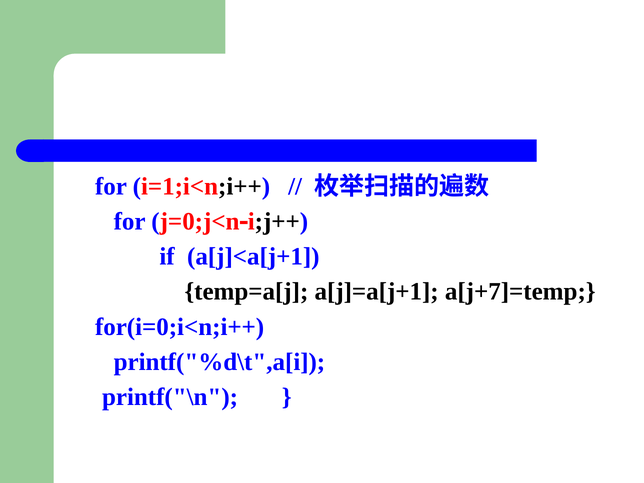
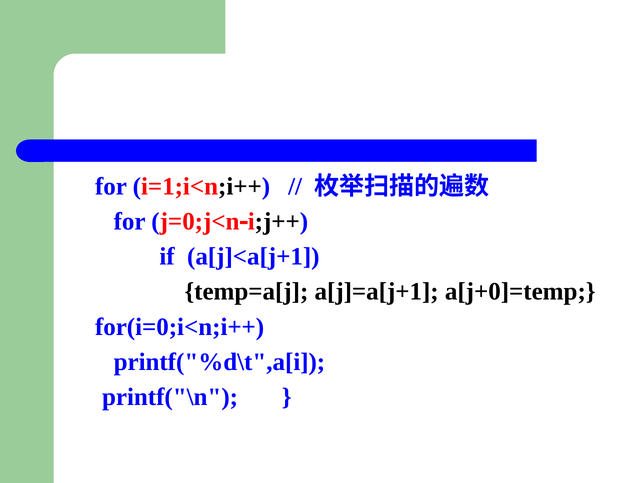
a[j+7]=temp: a[j+7]=temp -> a[j+0]=temp (520, 292)
